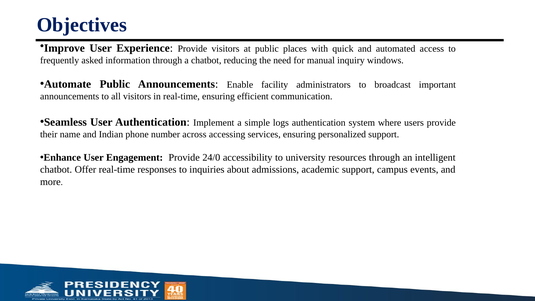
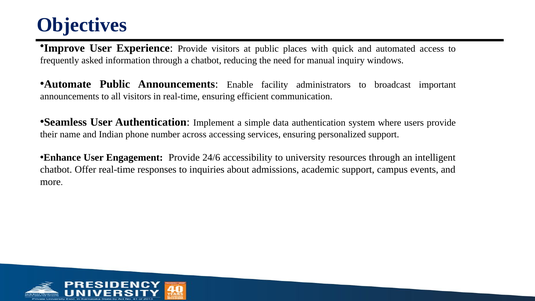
logs: logs -> data (281, 123)
24/0: 24/0 -> 24/6 (211, 158)
